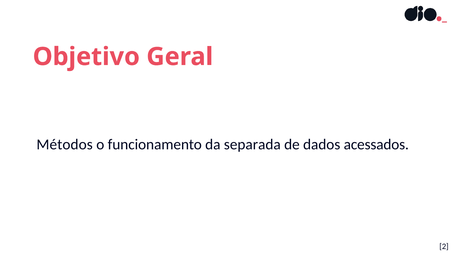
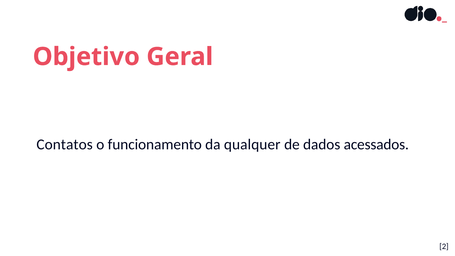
Métodos: Métodos -> Contatos (65, 144)
separada: separada -> qualquer (252, 144)
